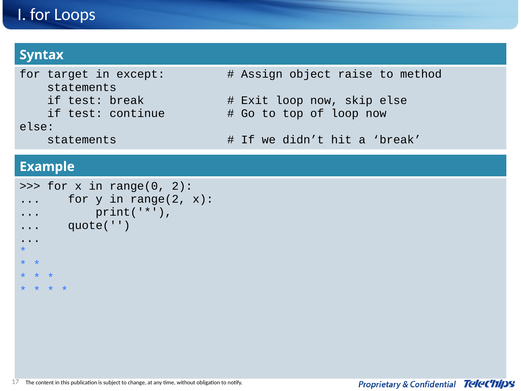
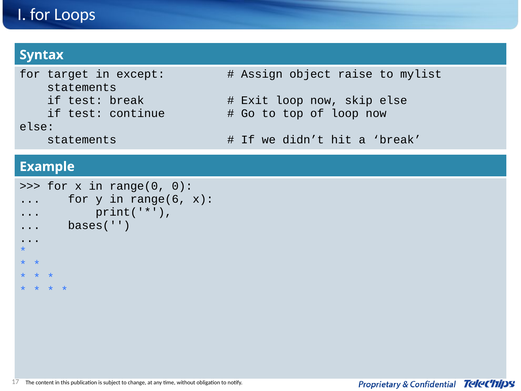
method: method -> mylist (421, 74)
2: 2 -> 0 (182, 186)
range(2: range(2 -> range(6 (158, 199)
quote(: quote( -> bases( (99, 225)
